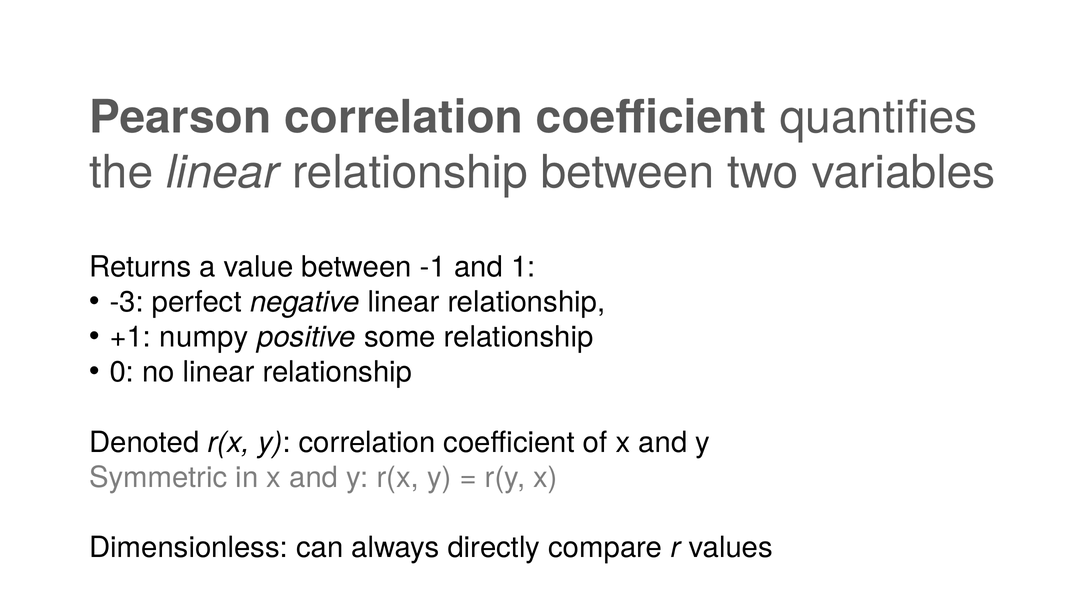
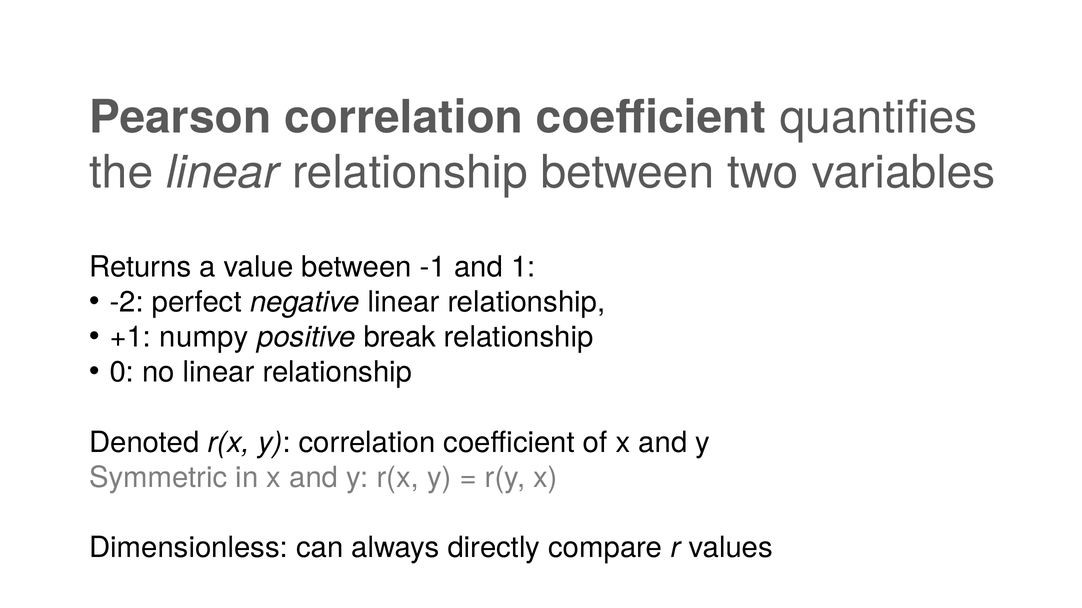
-3: -3 -> -2 (127, 302)
some: some -> break (400, 337)
